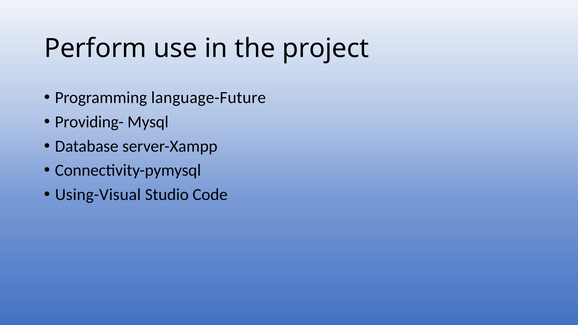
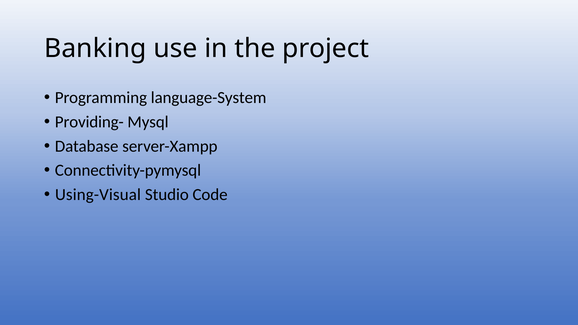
Perform: Perform -> Banking (95, 49)
language-Future: language-Future -> language-System (209, 98)
